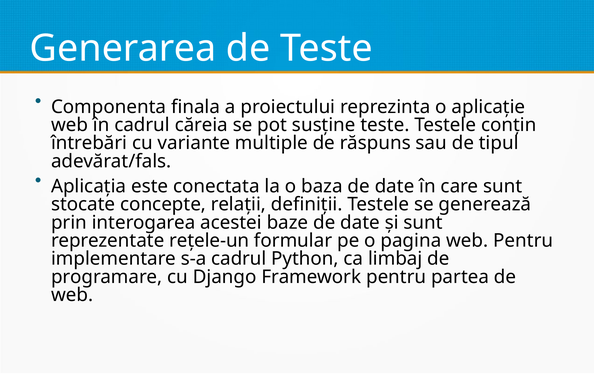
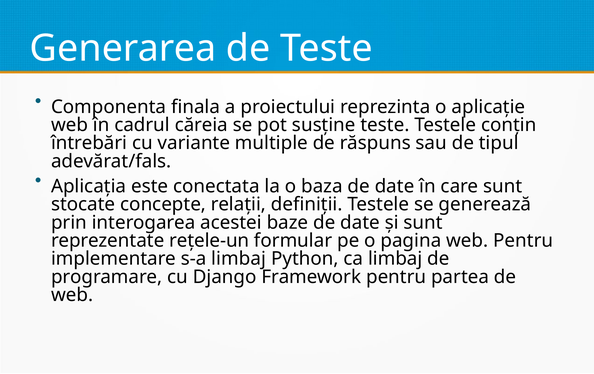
s-a cadrul: cadrul -> limbaj (239, 259)
